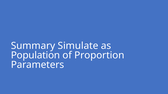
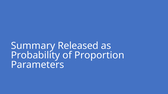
Simulate: Simulate -> Released (78, 46)
Population: Population -> Probability (35, 56)
